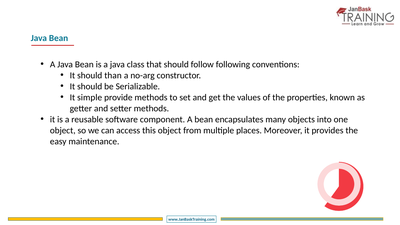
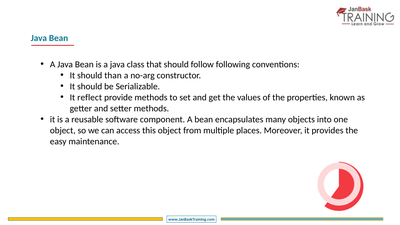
simple: simple -> reflect (90, 97)
